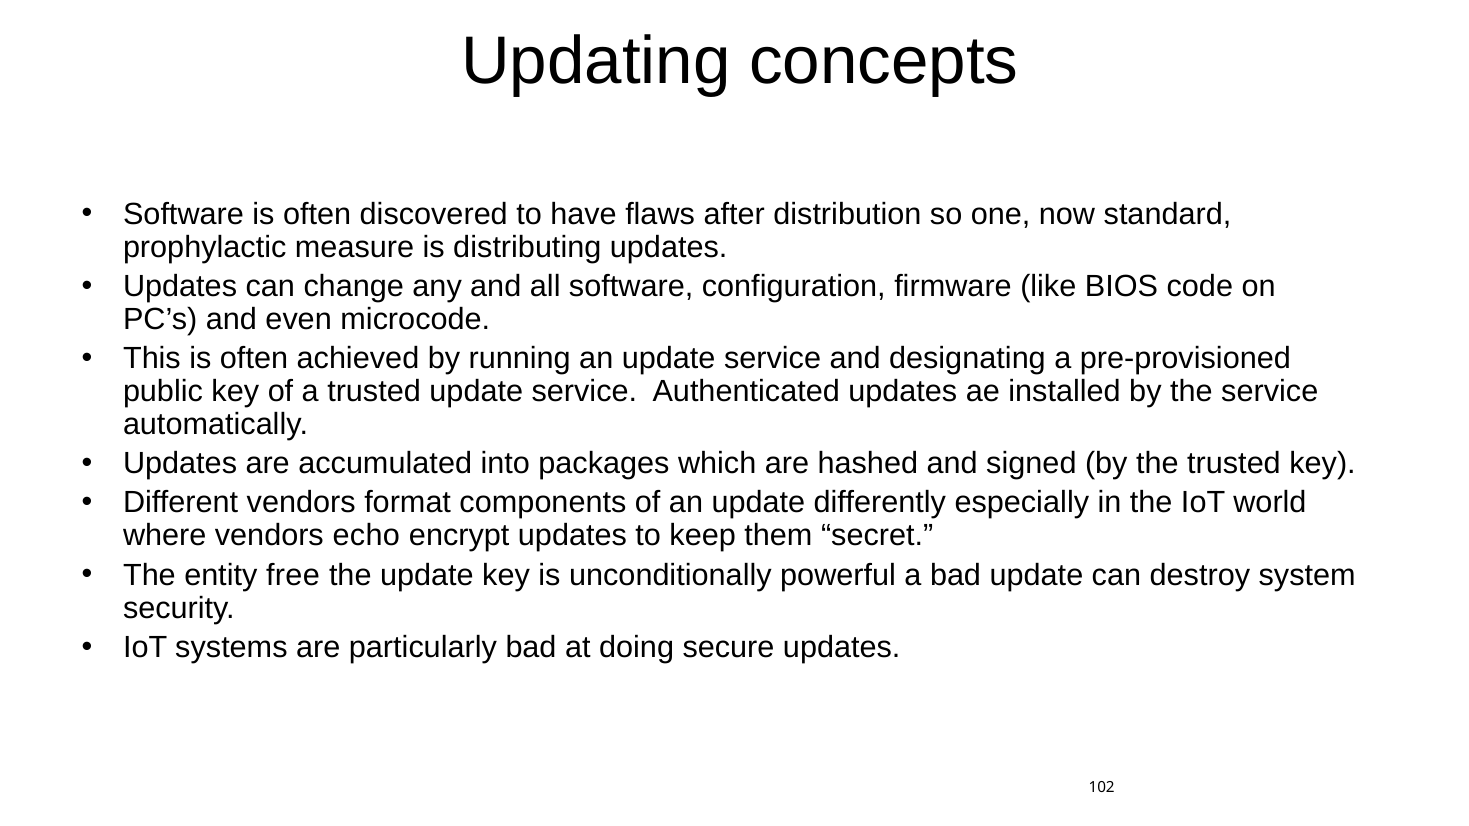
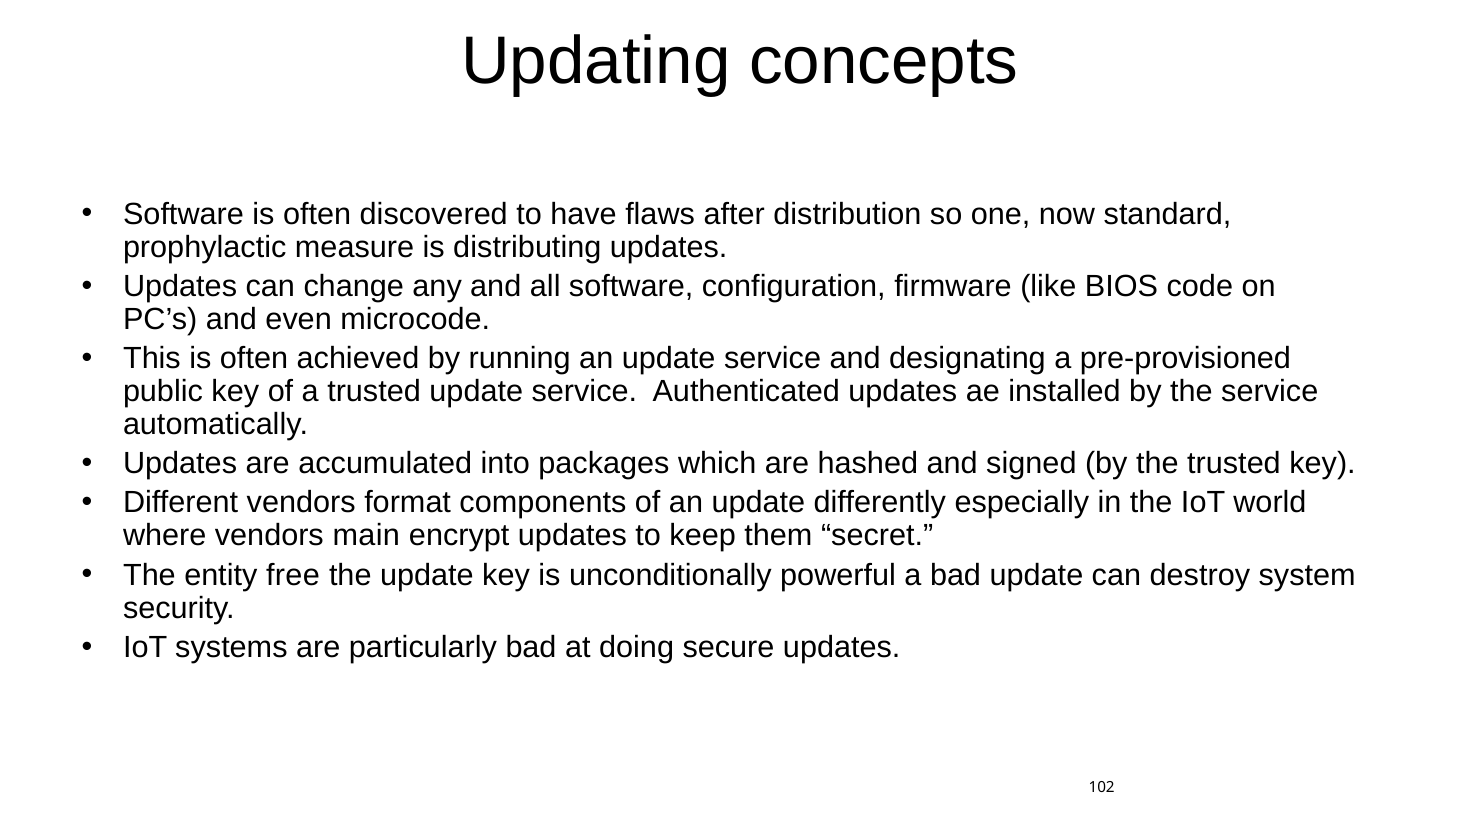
echo: echo -> main (366, 536)
